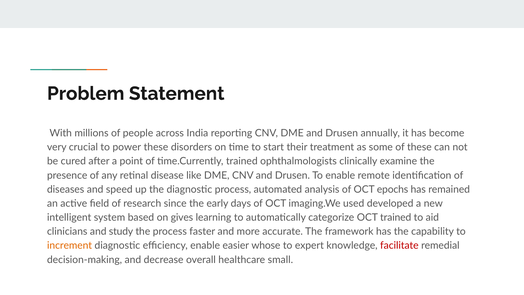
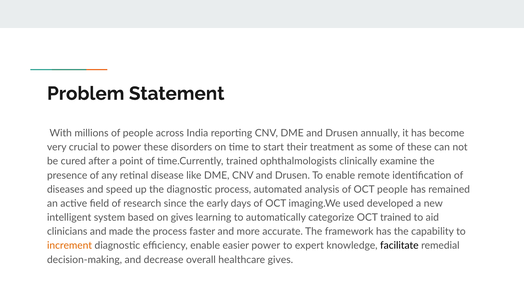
OCT epochs: epochs -> people (392, 189)
study: study -> made (121, 231)
easier whose: whose -> power (266, 245)
facilitate colour: red -> black (399, 245)
healthcare small: small -> gives (280, 259)
